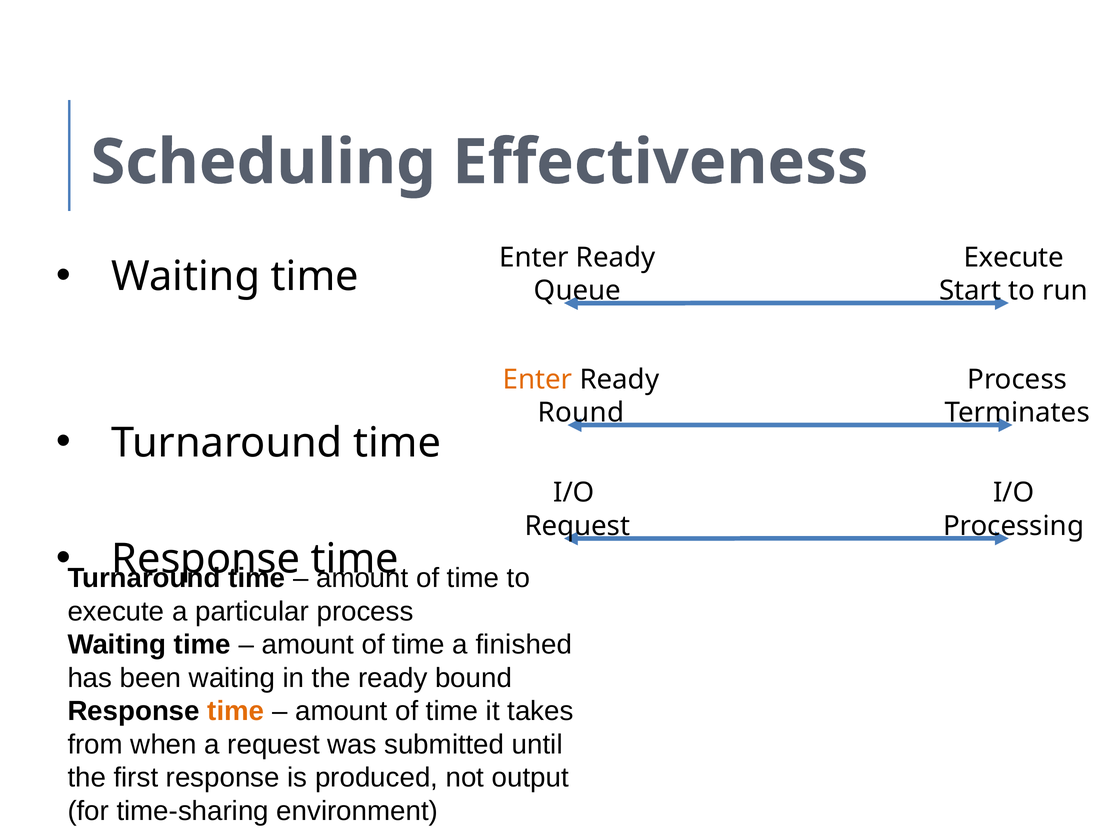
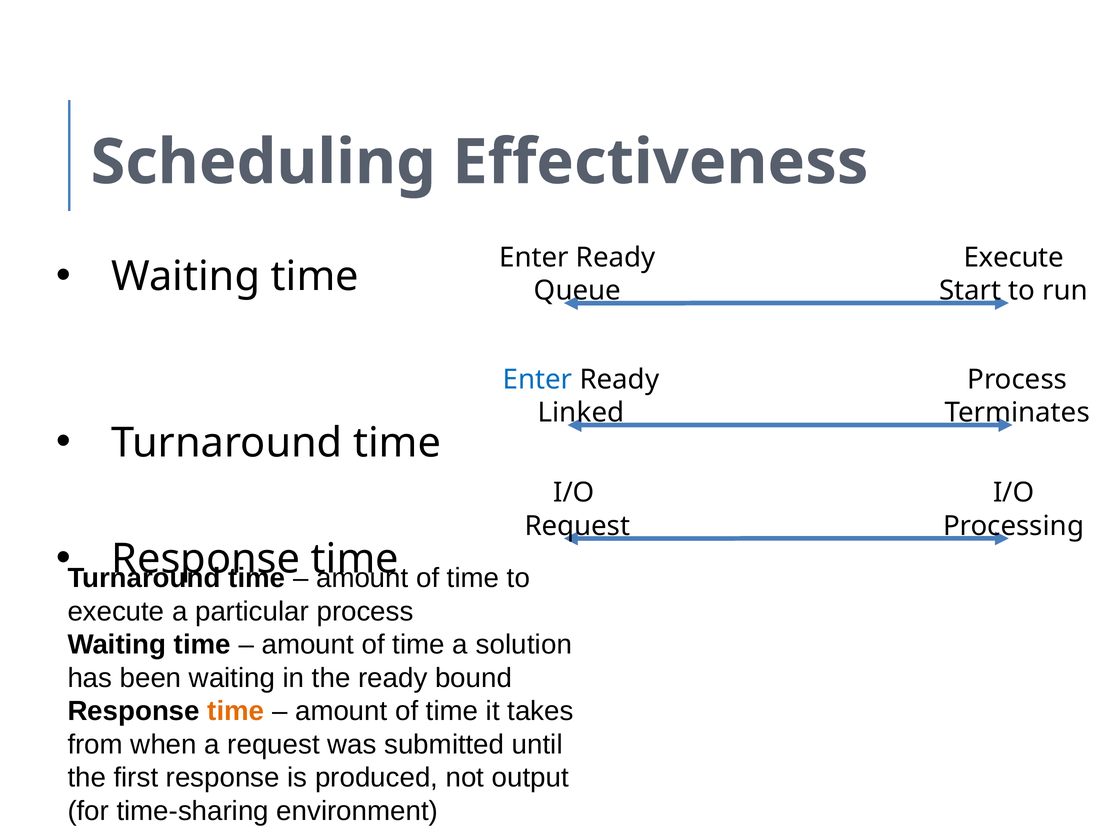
Enter colour: orange -> blue (538, 379)
Round: Round -> Linked (581, 413)
finished: finished -> solution (524, 645)
